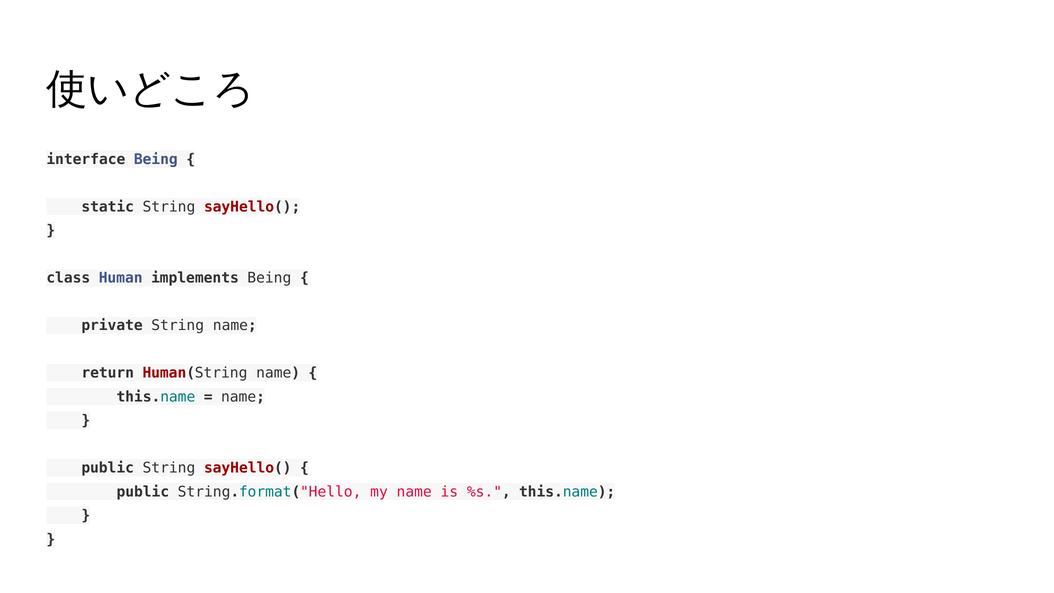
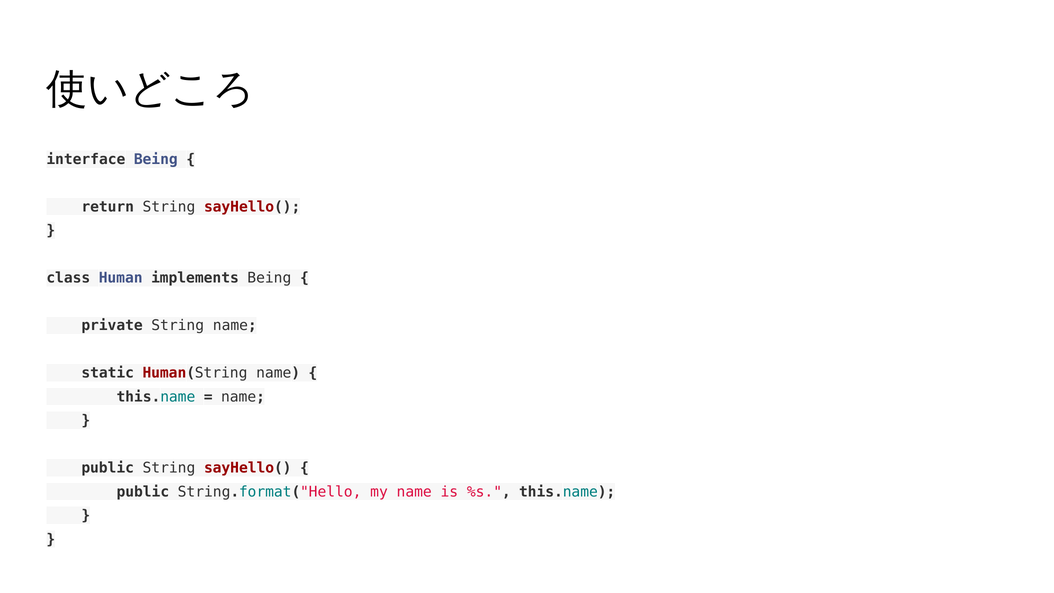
static: static -> return (108, 207)
return: return -> static (108, 373)
